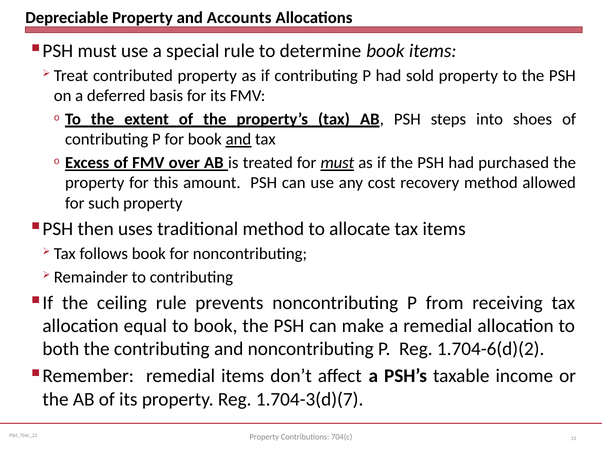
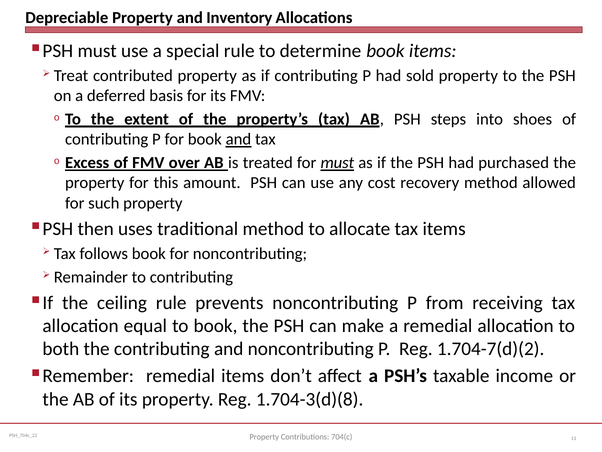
Accounts: Accounts -> Inventory (239, 18)
1.704-6(d)(2: 1.704-6(d)(2 -> 1.704-7(d)(2 (491, 349)
1.704-3(d)(7: 1.704-3(d)(7 -> 1.704-3(d)(8 (310, 399)
